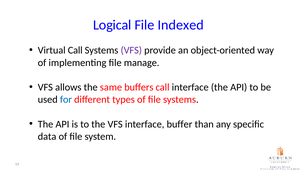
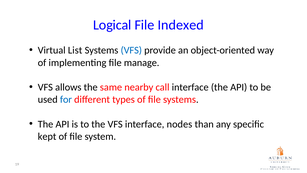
Virtual Call: Call -> List (75, 50)
VFS colour: purple -> blue (131, 50)
buffers: buffers -> nearby (139, 87)
buffer: buffer -> nodes (179, 124)
data: data -> kept (47, 136)
